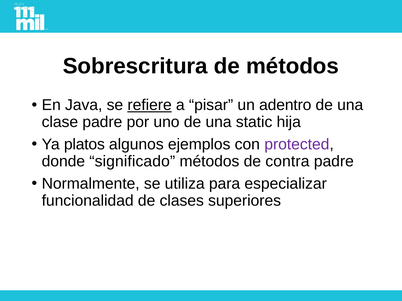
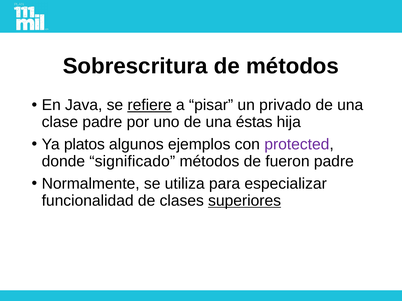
adentro: adentro -> privado (285, 105)
static: static -> éstas (254, 122)
contra: contra -> fueron (287, 162)
superiores underline: none -> present (245, 201)
